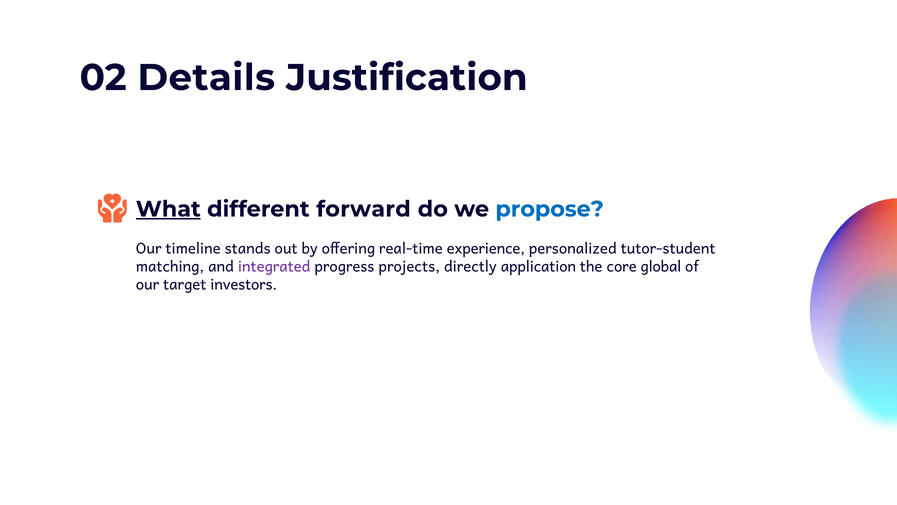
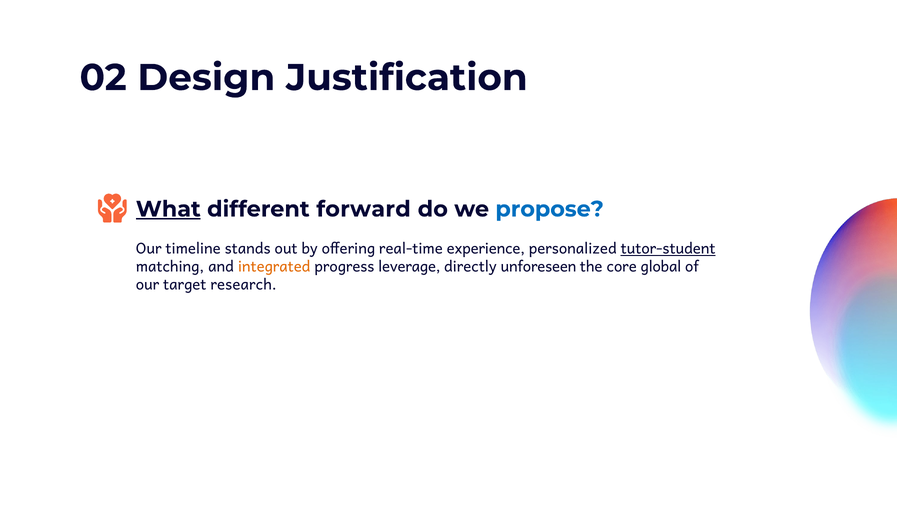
Details: Details -> Design (206, 78)
tutor-student underline: none -> present (668, 249)
integrated colour: purple -> orange (274, 267)
projects: projects -> leverage (409, 267)
application: application -> unforeseen (538, 267)
investors: investors -> research (244, 285)
